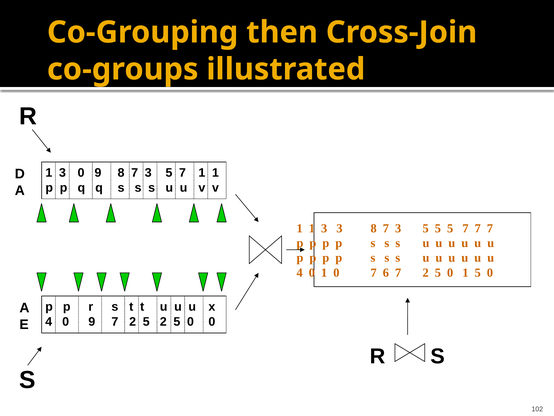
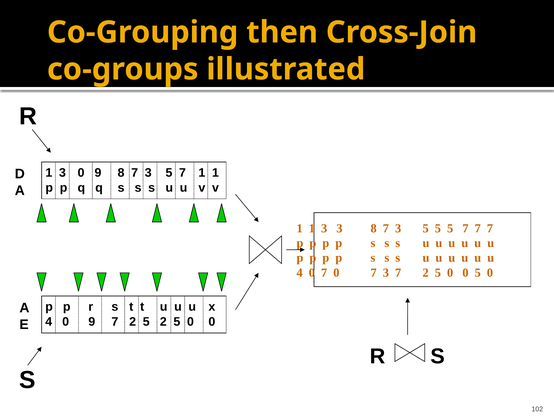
4 0 1: 1 -> 7 (324, 272)
6: 6 -> 3 (386, 272)
5 0 1: 1 -> 0 (465, 272)
